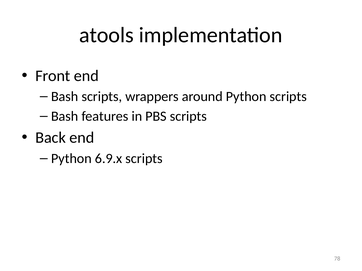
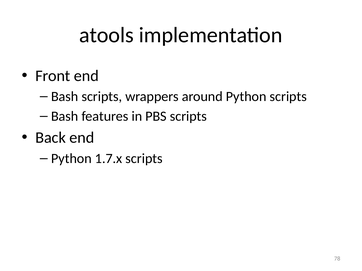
6.9.x: 6.9.x -> 1.7.x (109, 159)
